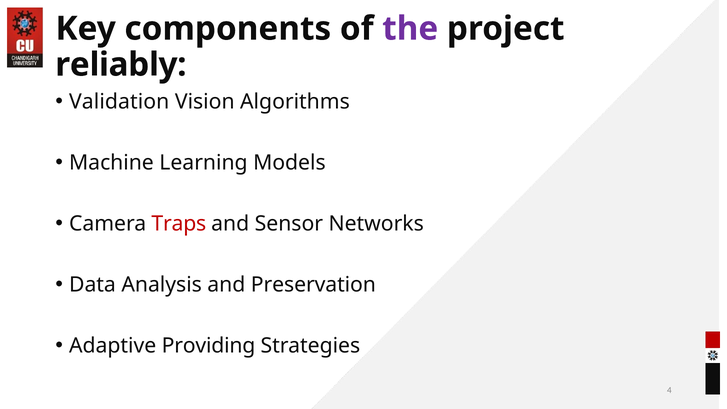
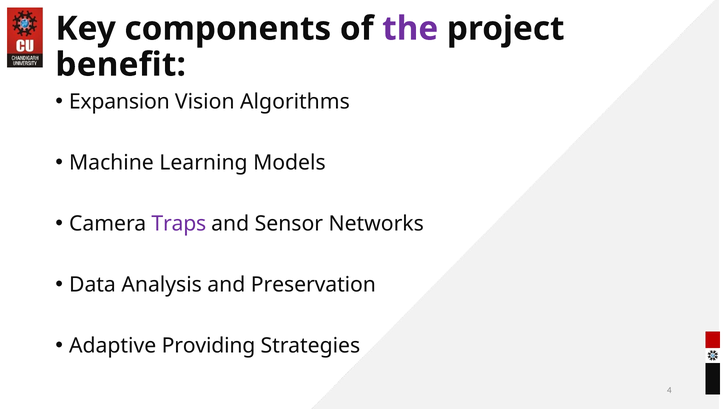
reliably: reliably -> benefit (121, 65)
Validation: Validation -> Expansion (119, 102)
Traps colour: red -> purple (179, 224)
